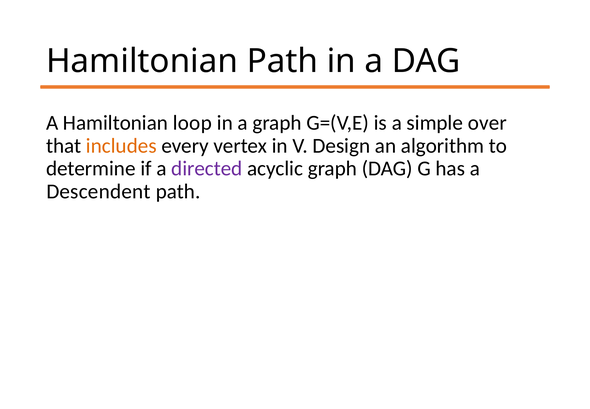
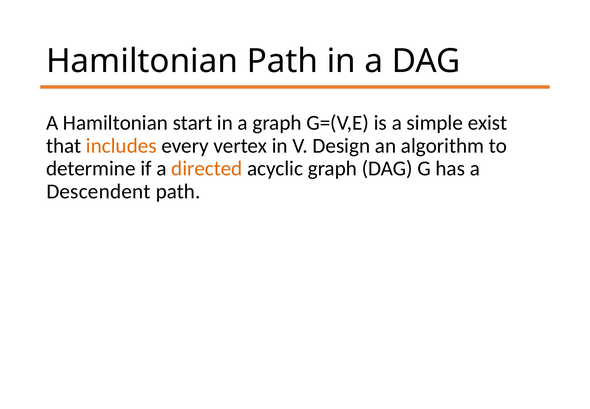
loop: loop -> start (193, 123)
over: over -> exist (487, 123)
directed colour: purple -> orange (207, 168)
